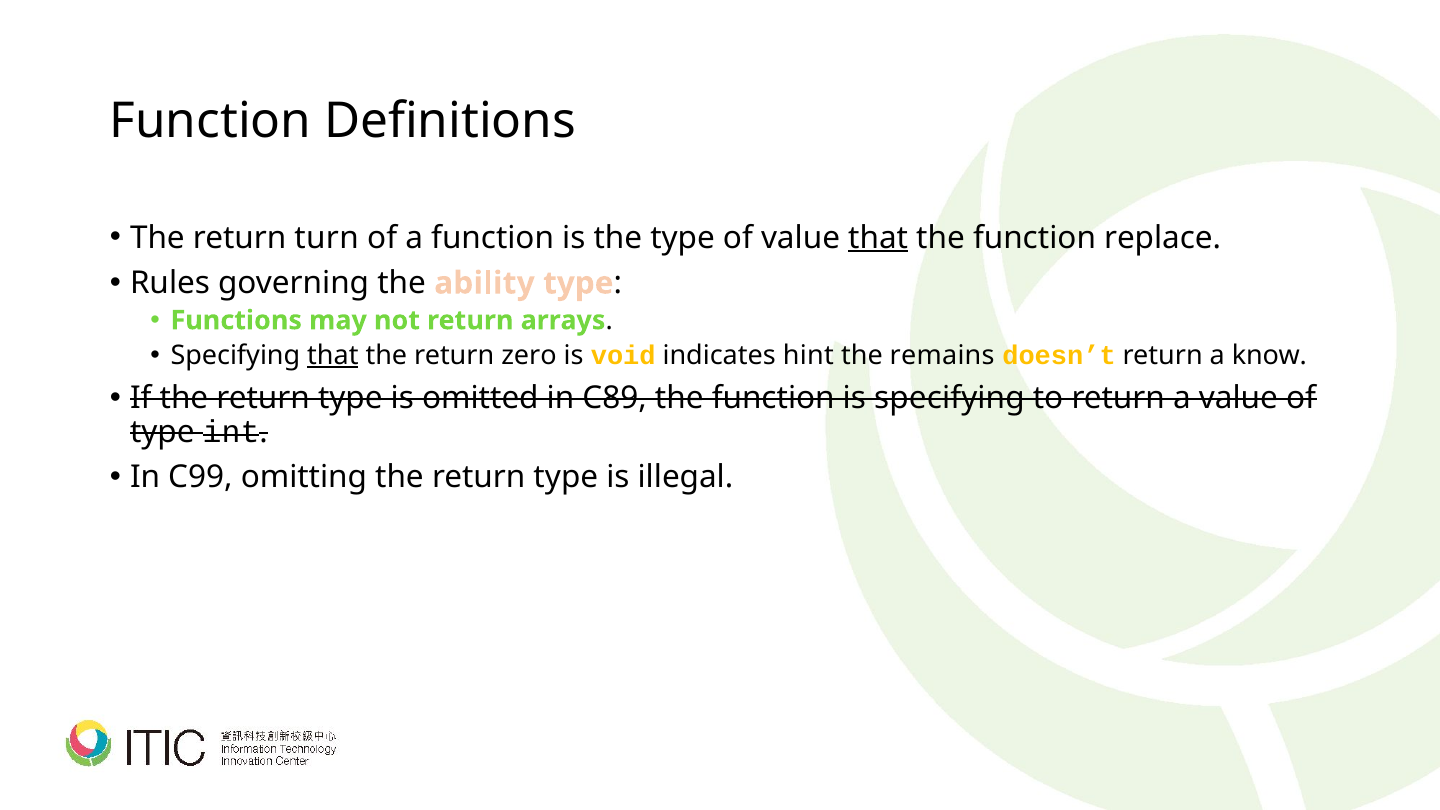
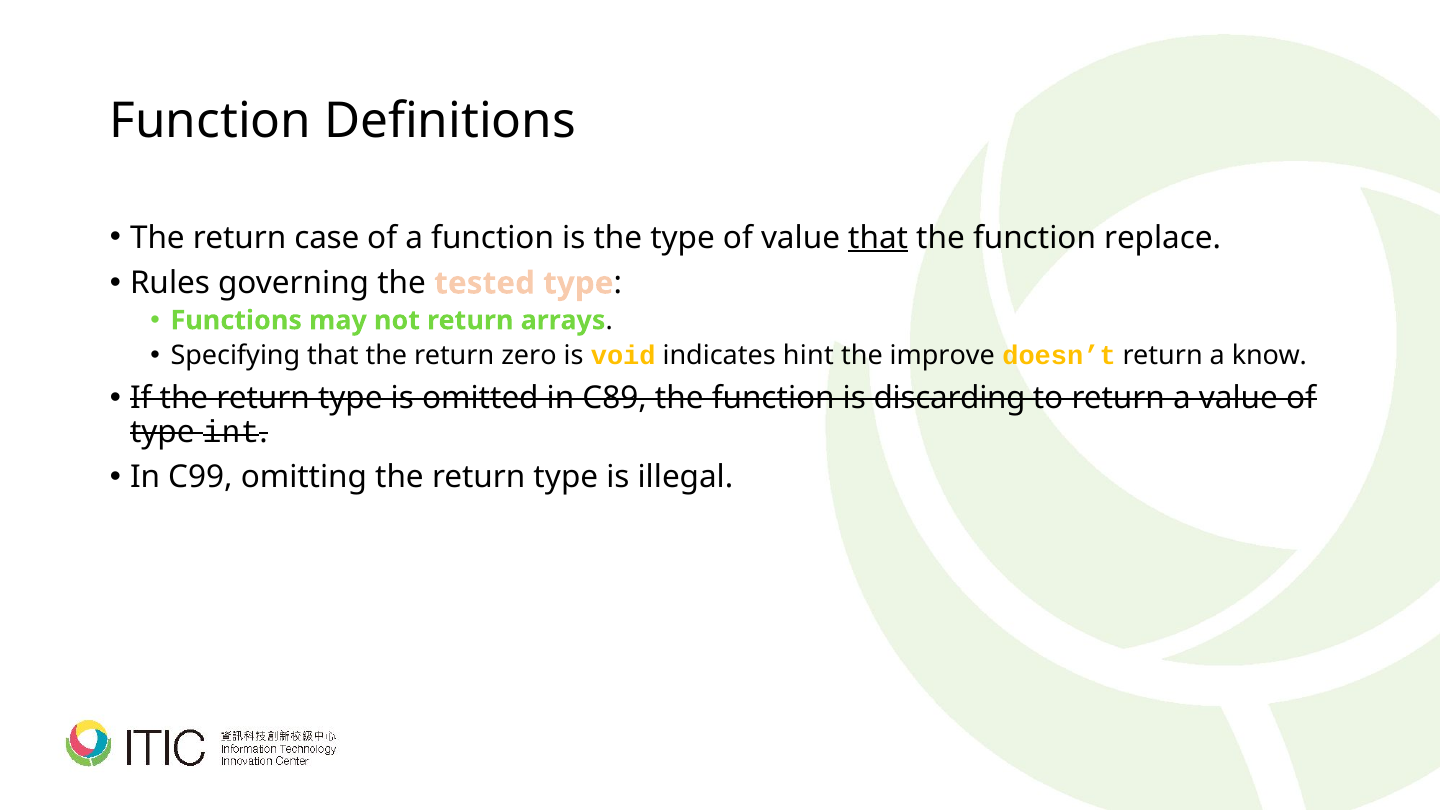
turn: turn -> case (327, 238)
ability: ability -> tested (485, 283)
that underline: present -> none (333, 355)
remains: remains -> improve (942, 355)
is specifying: specifying -> discarding (950, 398)
